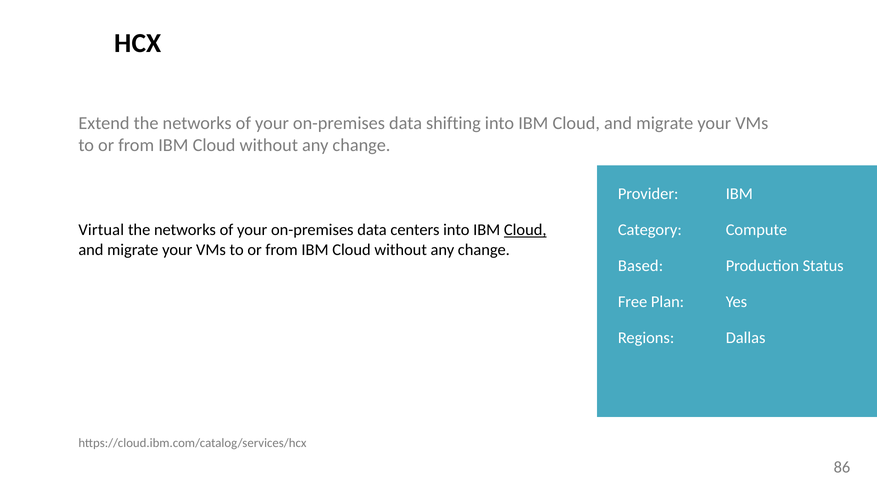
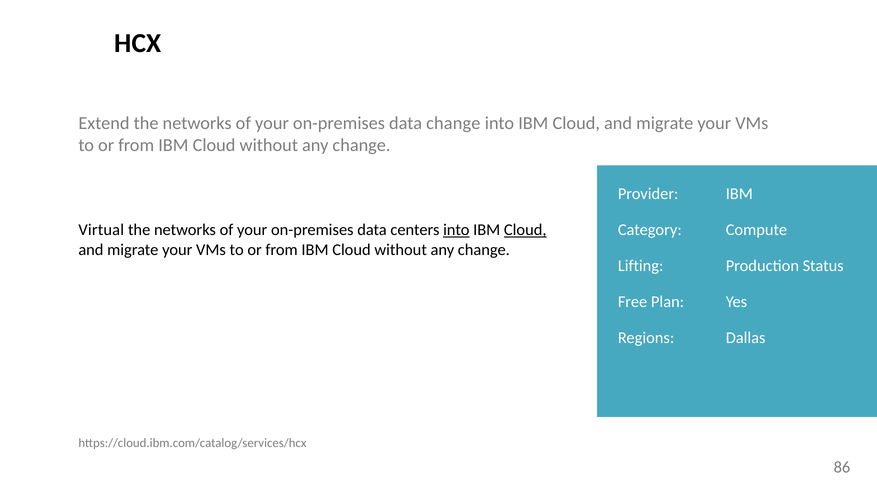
data shifting: shifting -> change (453, 123)
into underline: none -> present (456, 230)
Based: Based -> Lifting (641, 266)
